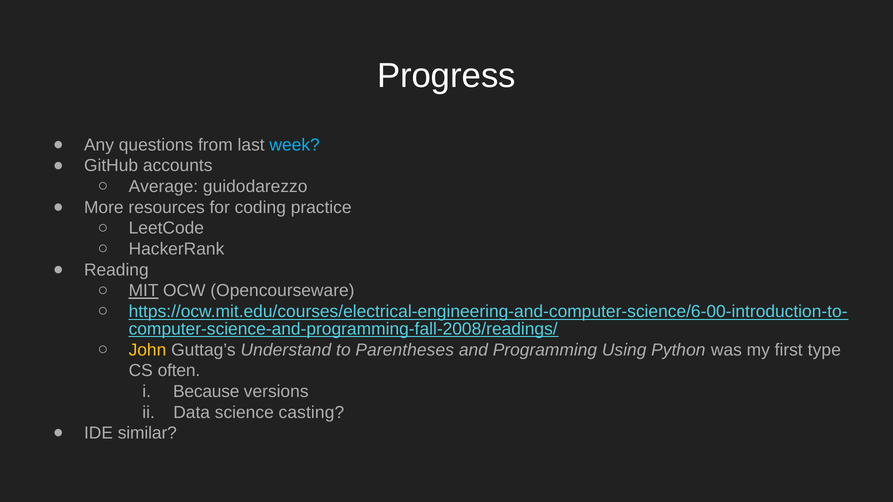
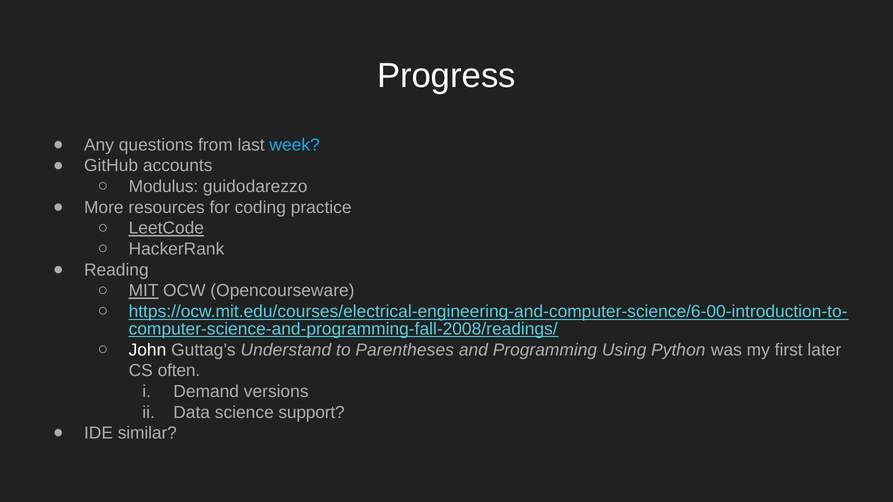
Average: Average -> Modulus (163, 187)
LeetCode underline: none -> present (166, 228)
John colour: yellow -> white (147, 350)
type: type -> later (824, 350)
Because: Because -> Demand (206, 392)
casting: casting -> support (312, 413)
